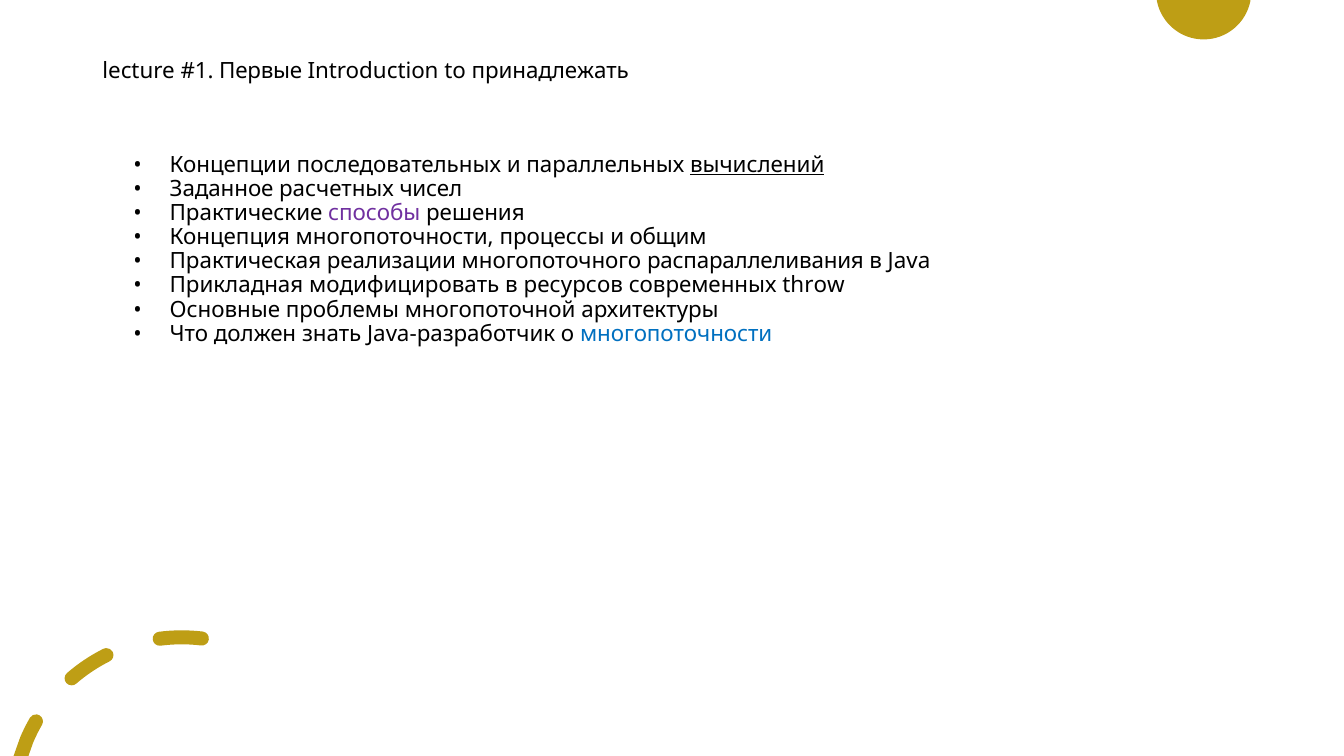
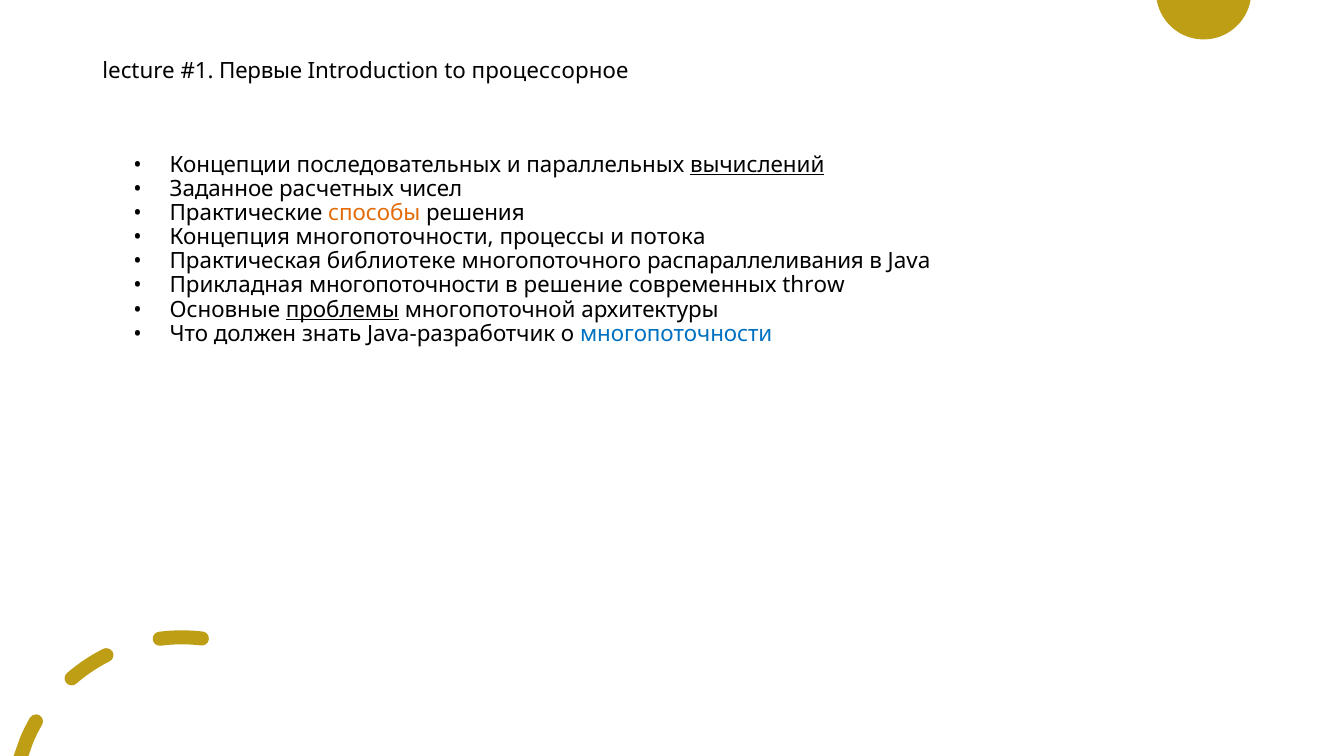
принадлежать: принадлежать -> процессорное (550, 71)
способы colour: purple -> orange (374, 213)
общим: общим -> потока (668, 237)
реализации: реализации -> библиотеке (391, 261)
Прикладная модифицировать: модифицировать -> многопоточности (404, 286)
ресурсов: ресурсов -> решение (573, 286)
проблемы underline: none -> present (342, 310)
